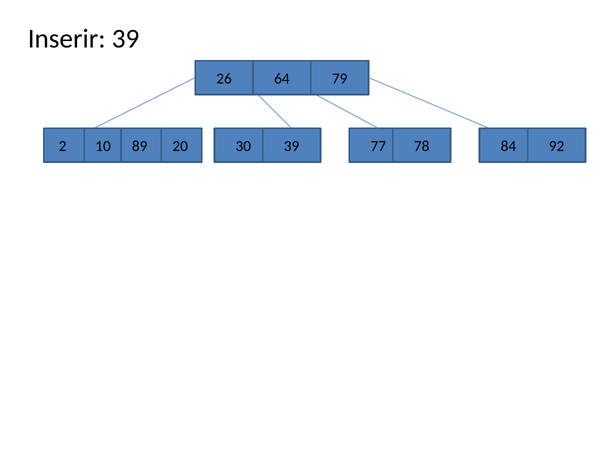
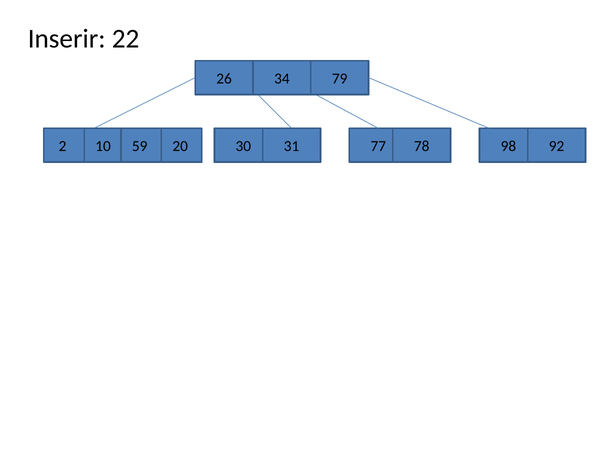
Inserir 39: 39 -> 22 (126, 39)
64: 64 -> 34 (282, 79)
89: 89 -> 59 (140, 146)
2 39: 39 -> 31 (292, 146)
84: 84 -> 98 (508, 146)
